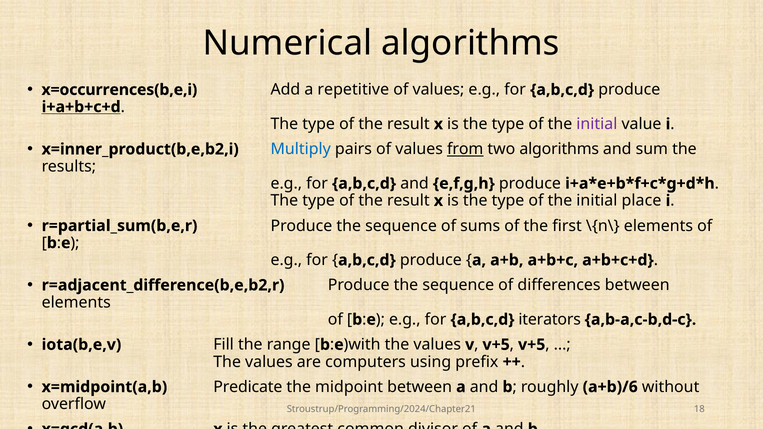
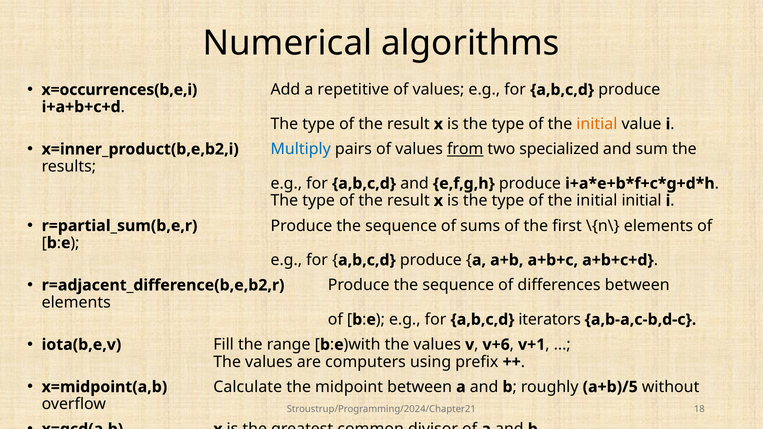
i+a+b+c+d underline: present -> none (81, 107)
initial colour: purple -> orange (597, 124)
two algorithms: algorithms -> specialized (559, 149)
initial place: place -> initial (642, 201)
v+5: v+5 -> v+6 (496, 345)
v+5: v+5 -> v+1 (532, 345)
Predicate: Predicate -> Calculate (248, 387)
a+b)/6: a+b)/6 -> a+b)/5 (610, 387)
